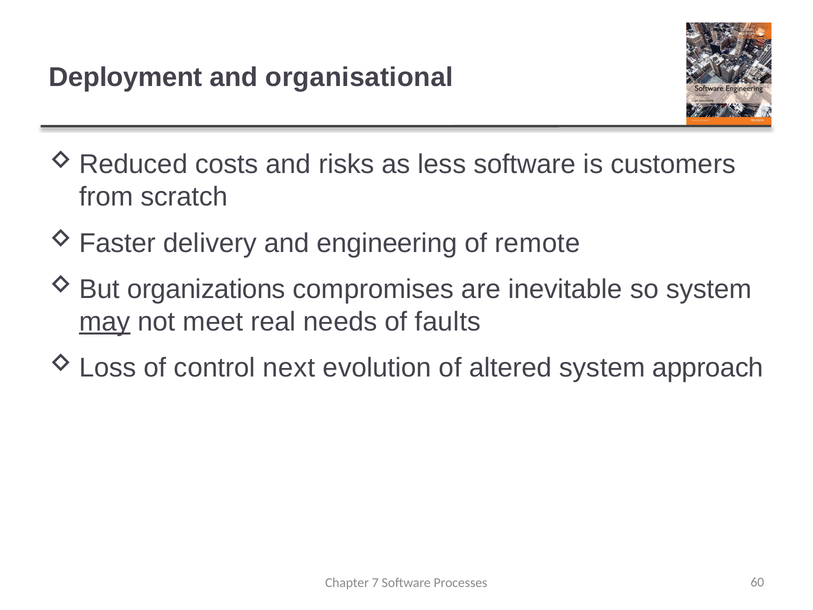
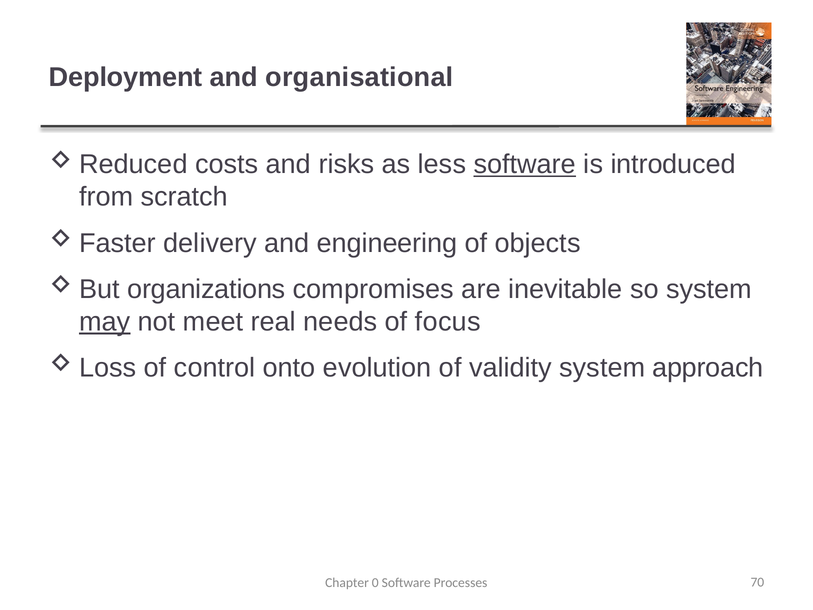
software underline: none -> present (525, 164)
customers: customers -> introduced (673, 164)
remote: remote -> objects (538, 243)
faults: faults -> focus (448, 322)
next: next -> onto (289, 368)
altered: altered -> validity (510, 368)
7: 7 -> 0 (375, 582)
60: 60 -> 70 (757, 582)
